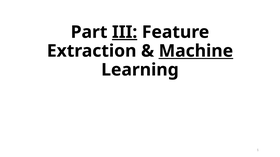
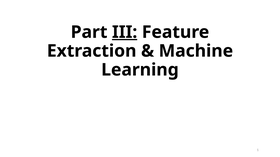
Machine underline: present -> none (196, 51)
